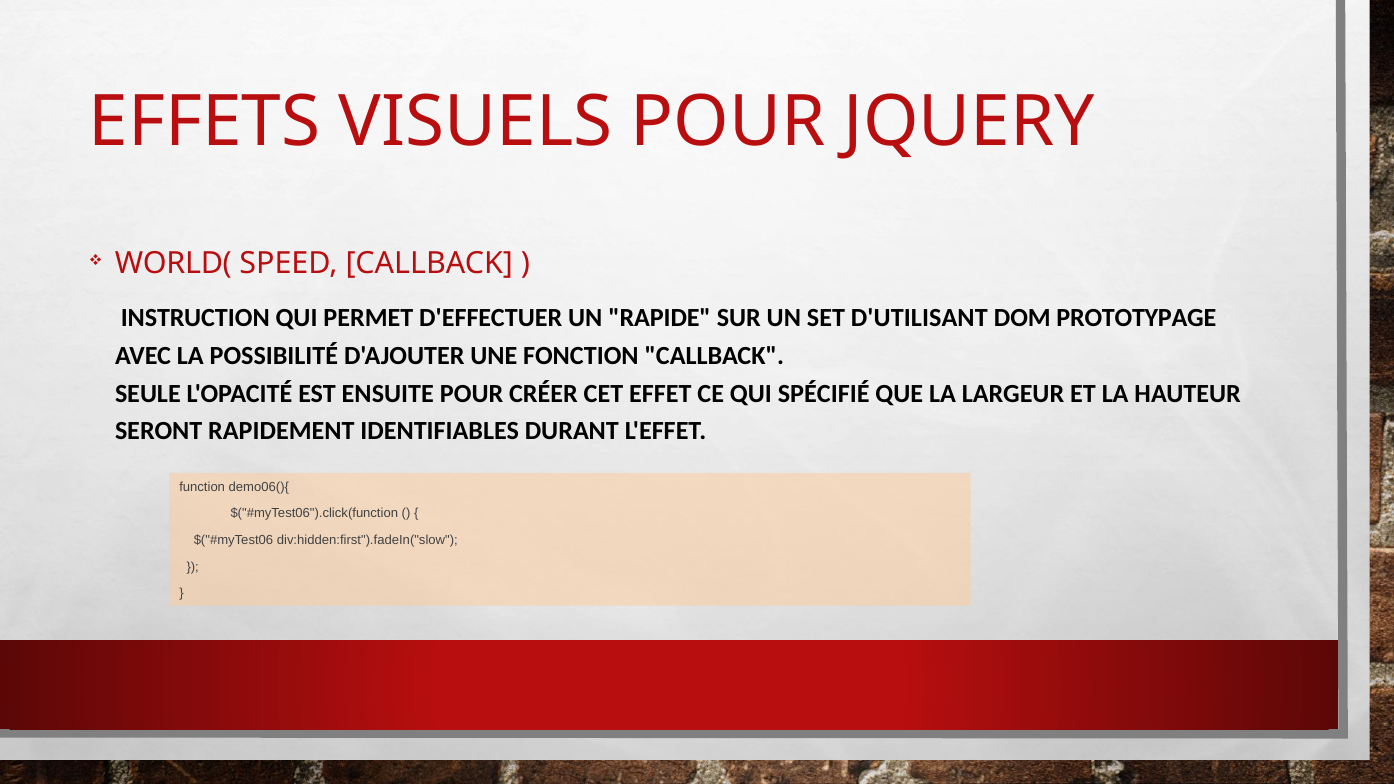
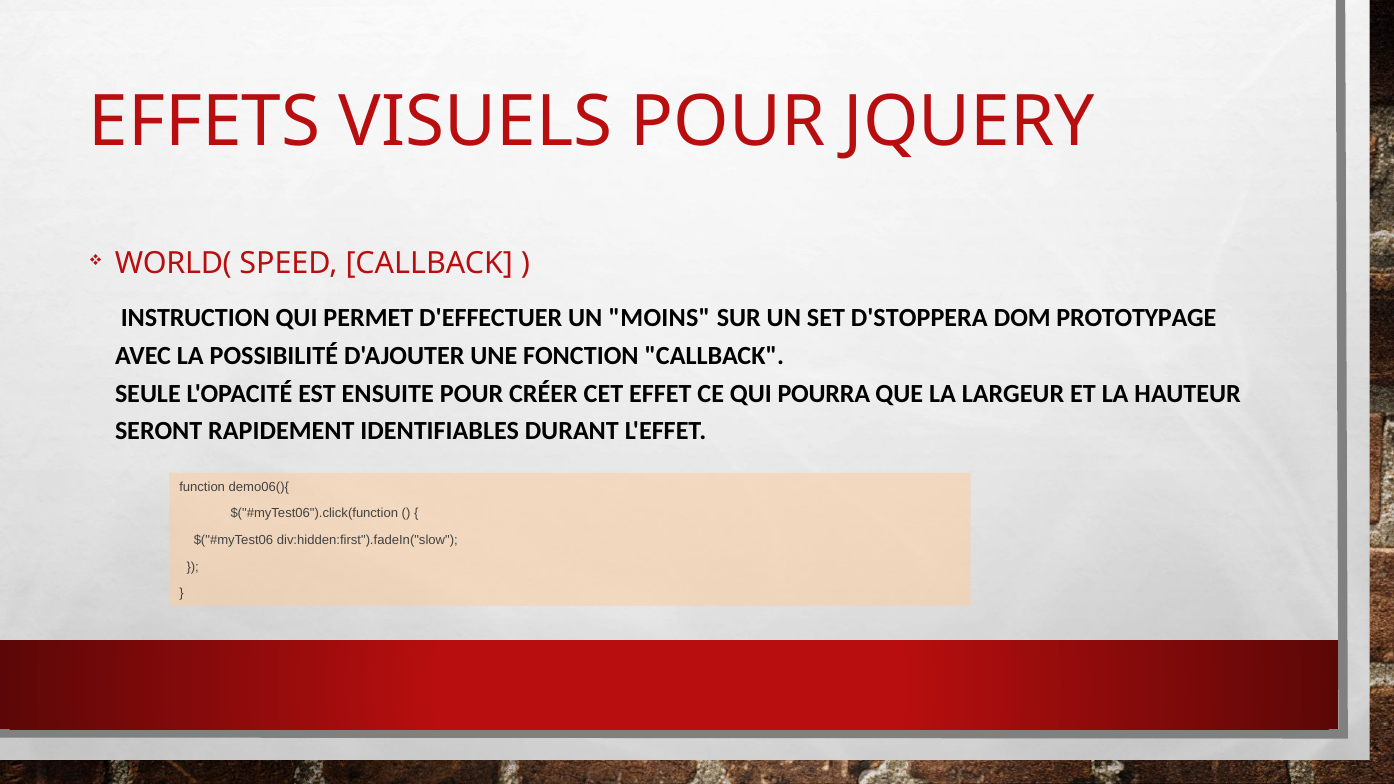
RAPIDE: RAPIDE -> MOINS (659, 318)
D'UTILISANT: D'UTILISANT -> D'STOPPERA (919, 318)
SPÉCIFIÉ: SPÉCIFIÉ -> POURRA (824, 394)
